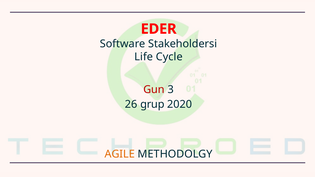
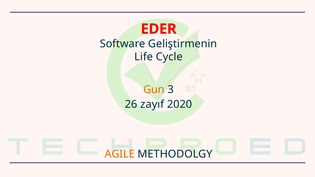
Stakeholdersi: Stakeholdersi -> Geliştirmenin (183, 44)
Gun colour: red -> orange (154, 90)
grup: grup -> zayıf (152, 105)
